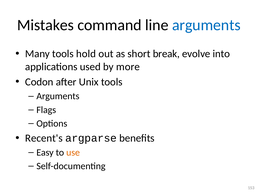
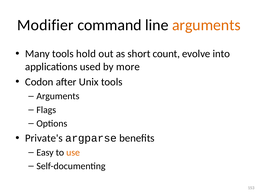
Mistakes: Mistakes -> Modifier (45, 25)
arguments colour: blue -> orange (206, 25)
break: break -> count (166, 54)
Recent's: Recent's -> Private's (44, 138)
